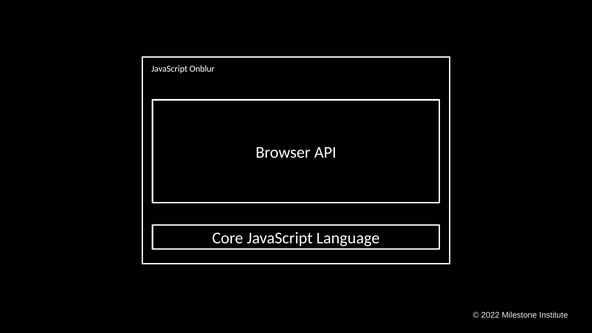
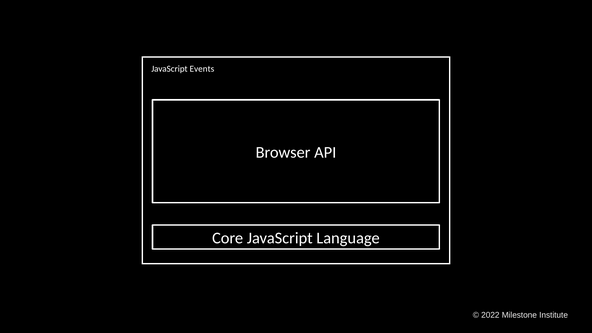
Onblur: Onblur -> Events (202, 69)
